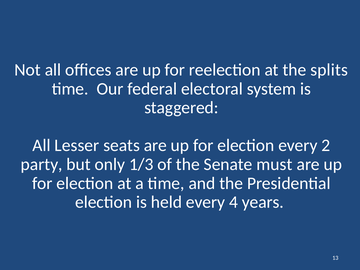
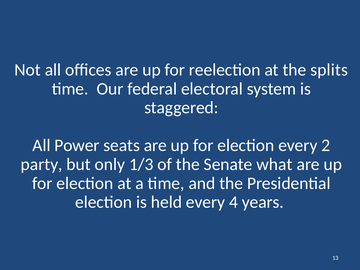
Lesser: Lesser -> Power (77, 145)
must: must -> what (274, 164)
